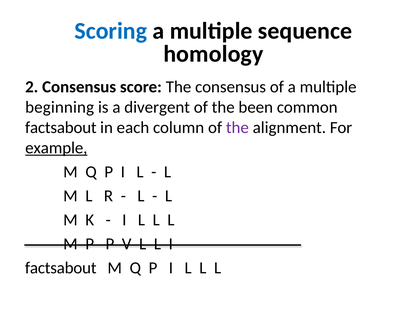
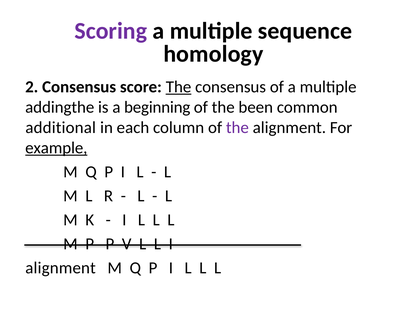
Scoring colour: blue -> purple (111, 31)
The underline: none -> present (179, 87)
beginning: beginning -> addingthe (60, 107)
divergent: divergent -> beginning (157, 107)
factsabout: factsabout -> additional (61, 128)
factsabout: factsabout -> alignment (61, 268)
